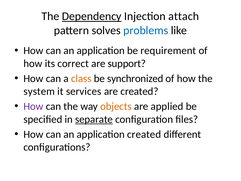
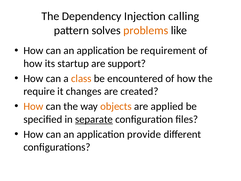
Dependency underline: present -> none (92, 16)
attach: attach -> calling (184, 16)
problems colour: blue -> orange (146, 30)
correct: correct -> startup (73, 63)
synchronized: synchronized -> encountered (135, 78)
system: system -> require (39, 91)
services: services -> changes (84, 91)
How colour: purple -> orange (33, 106)
application created: created -> provide (144, 134)
